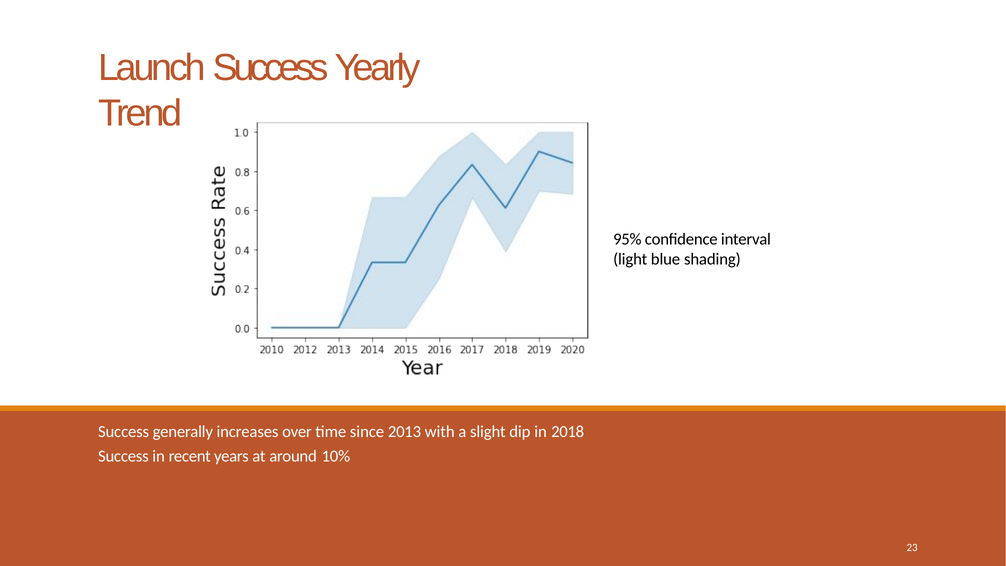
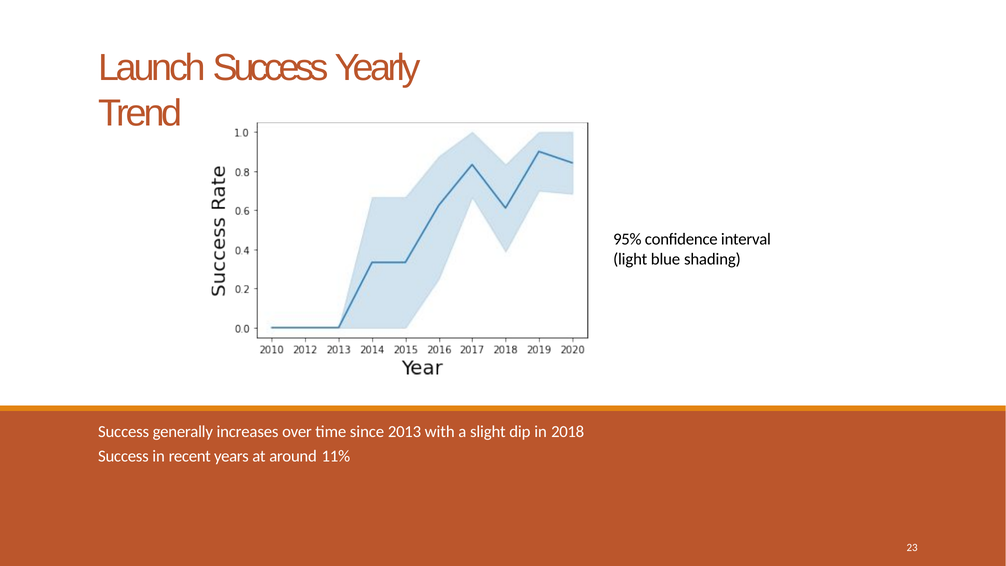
10%: 10% -> 11% (336, 456)
